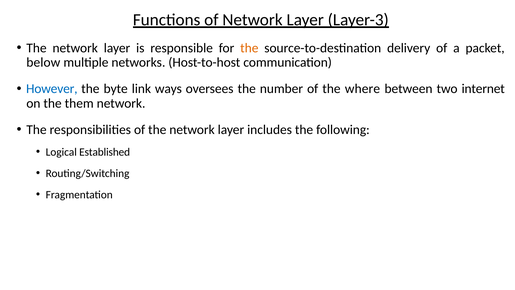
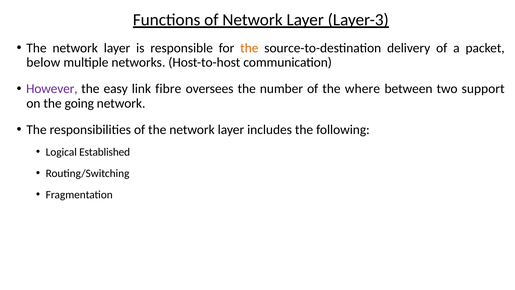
However colour: blue -> purple (52, 89)
byte: byte -> easy (116, 89)
ways: ways -> fibre (168, 89)
internet: internet -> support (483, 89)
them: them -> going (79, 103)
